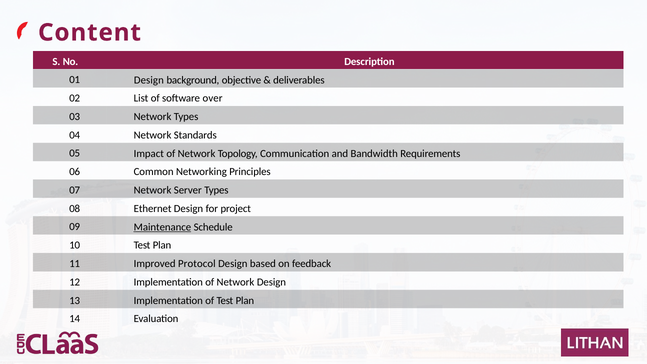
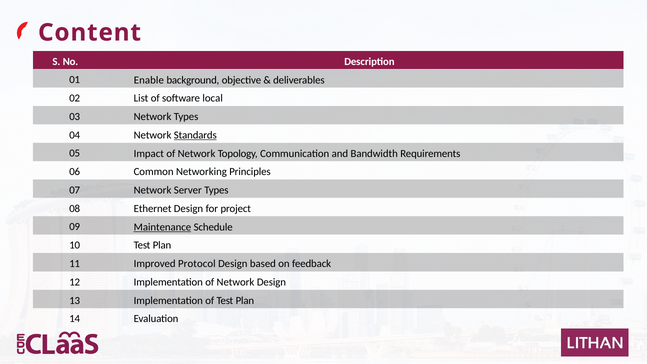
01 Design: Design -> Enable (149, 80)
over: over -> local (213, 98)
Standards underline: none -> present (195, 135)
